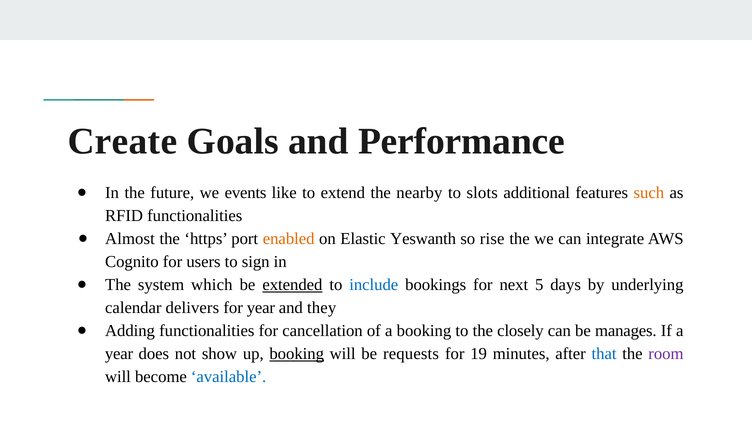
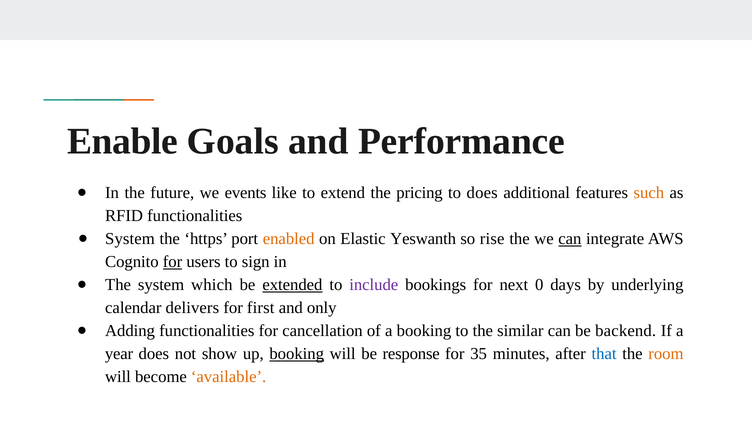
Create: Create -> Enable (123, 141)
nearby: nearby -> pricing (419, 193)
to slots: slots -> does (482, 193)
Almost: Almost -> System (130, 239)
can underline: none -> present (570, 239)
for underline: none -> present (172, 262)
include colour: blue -> purple (374, 285)
5: 5 -> 0 (539, 285)
for year: year -> first (261, 308)
they: they -> only (322, 308)
closely: closely -> similar (520, 331)
manages: manages -> backend (626, 331)
requests: requests -> response (411, 354)
19: 19 -> 35 (479, 354)
room colour: purple -> orange (666, 354)
available colour: blue -> orange (229, 377)
